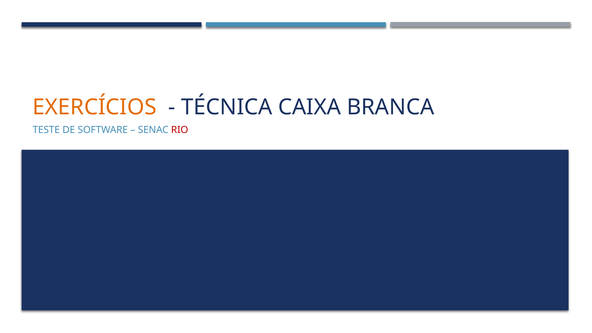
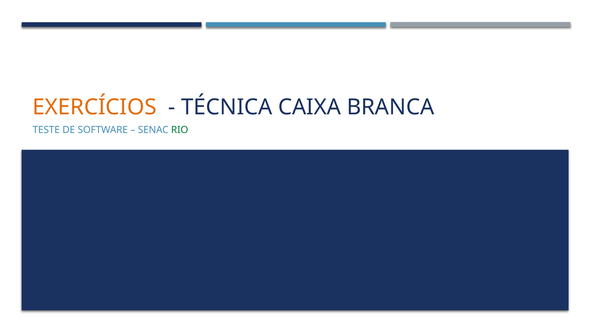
RIO colour: red -> green (180, 130)
